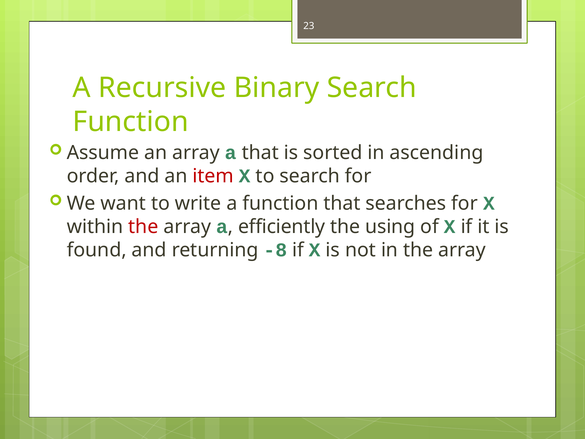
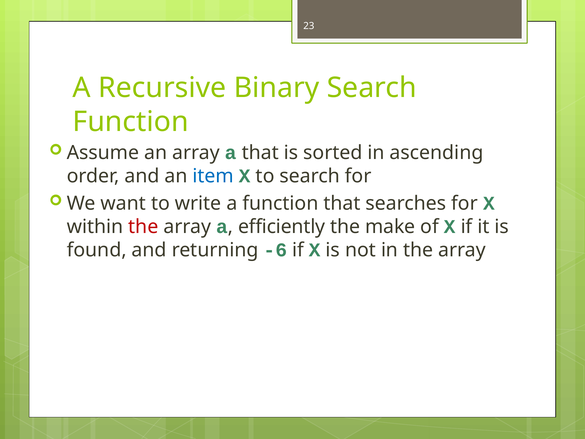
item colour: red -> blue (213, 176)
using: using -> make (390, 227)
-8: -8 -> -6 (275, 250)
